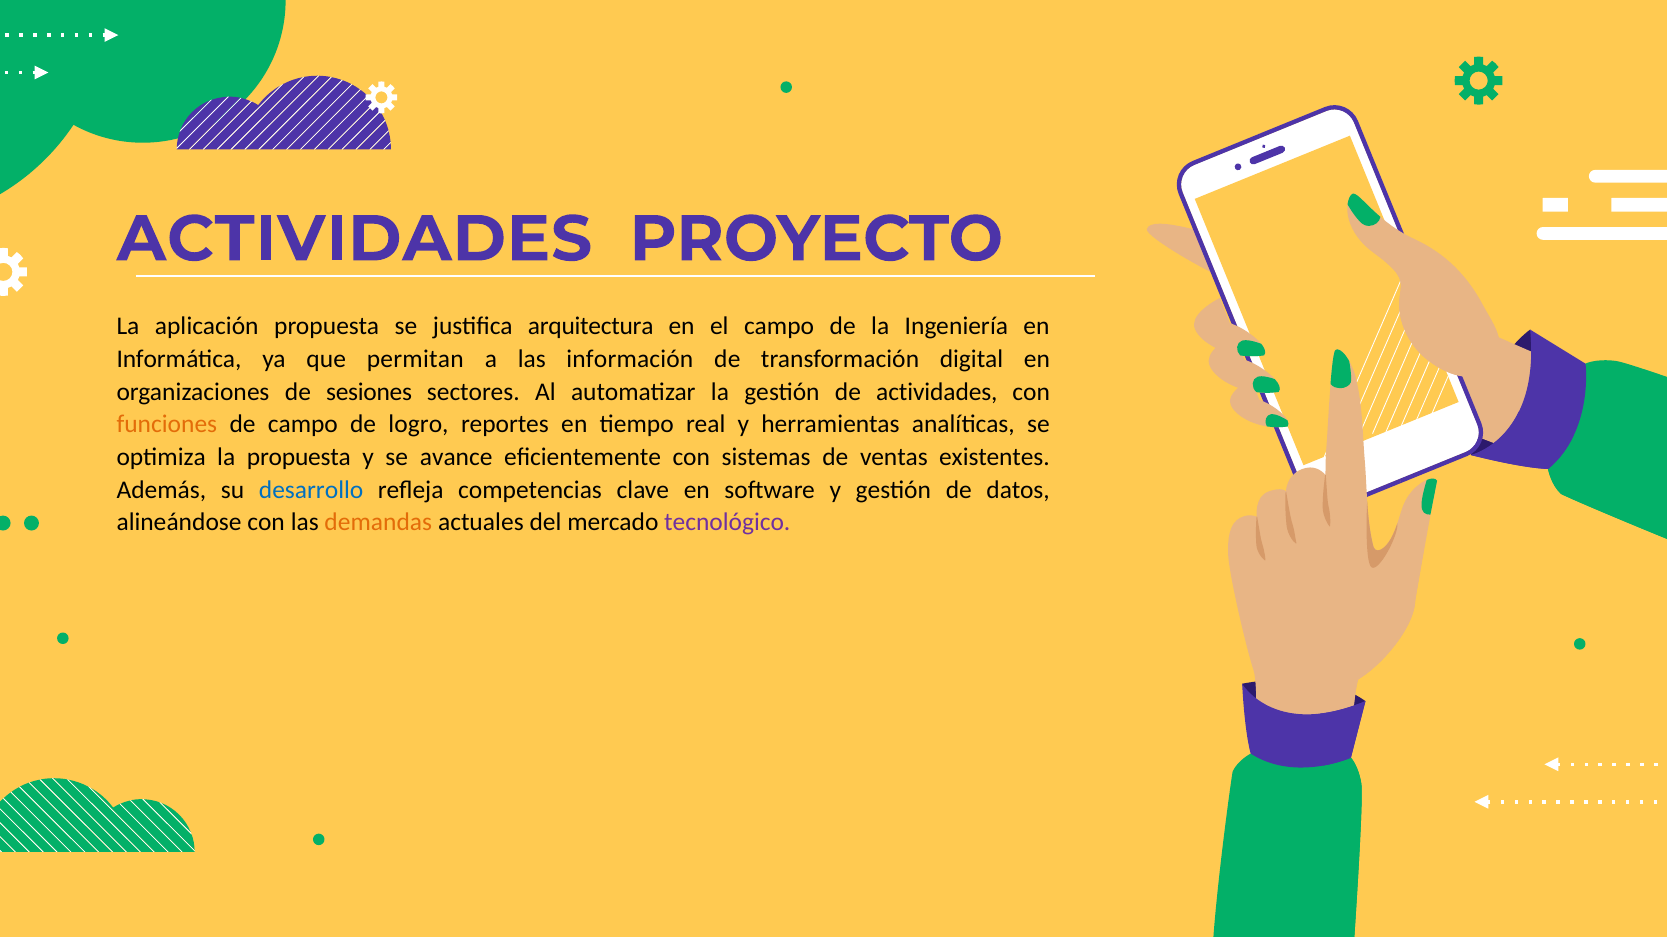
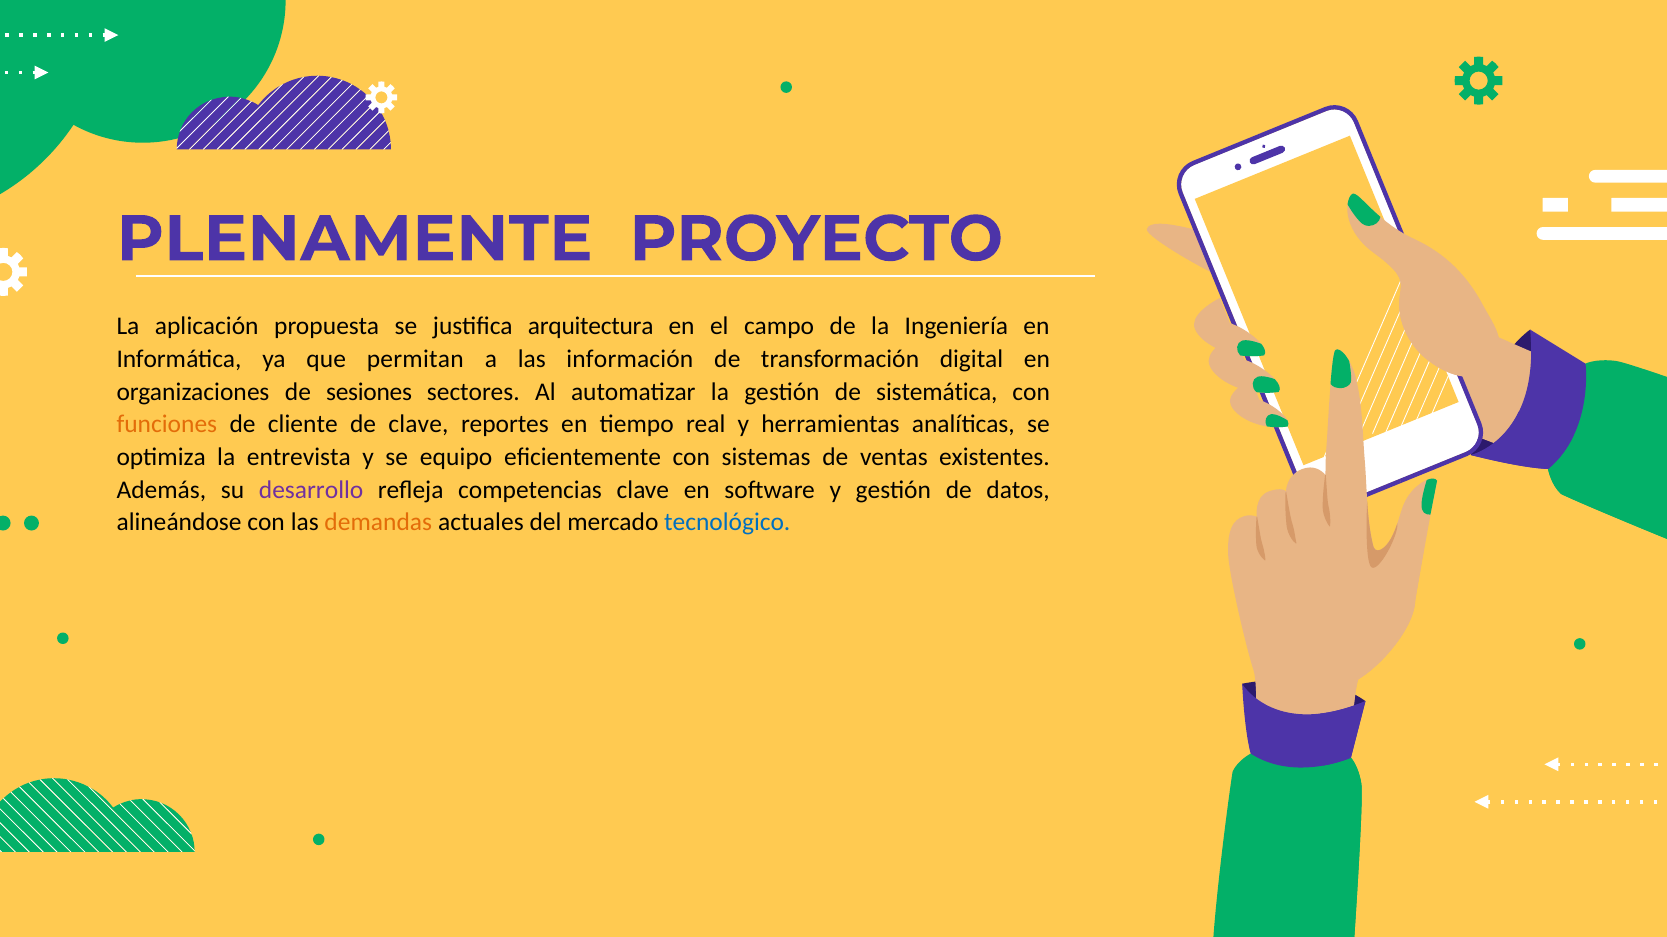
ACTIVIDADES: ACTIVIDADES -> PLENAMENTE (355, 239)
de actividades: actividades -> sistemática (937, 392)
de campo: campo -> cliente (303, 425)
de logro: logro -> clave (418, 425)
la propuesta: propuesta -> entrevista (299, 458)
avance: avance -> equipo (456, 458)
desarrollo colour: blue -> purple (311, 490)
tecnológico colour: purple -> blue (727, 523)
